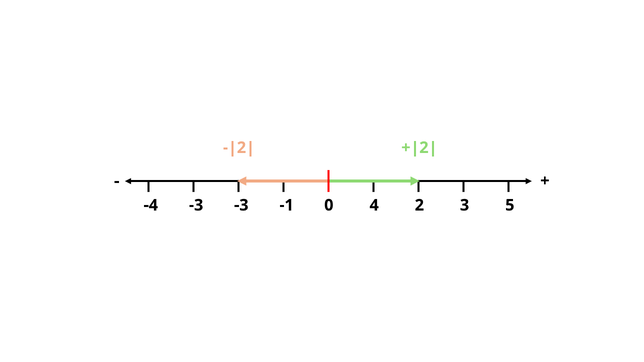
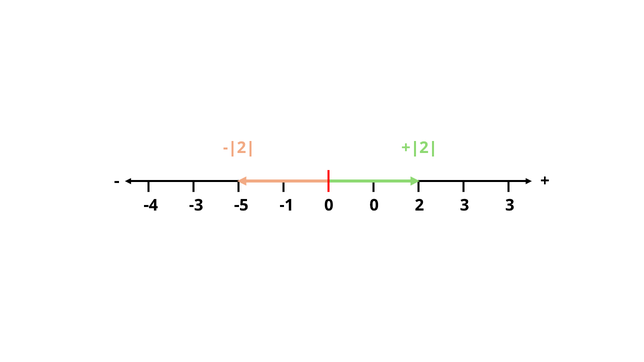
-3 -3: -3 -> -5 (241, 205)
0 4: 4 -> 0 (374, 205)
3 5: 5 -> 3 (510, 205)
